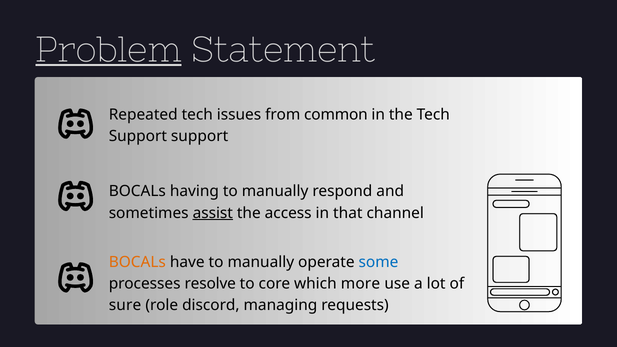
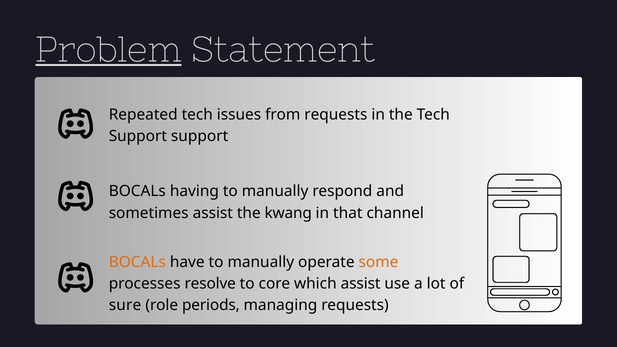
from common: common -> requests (336, 115)
assist underline: present -> none (213, 213)
access: access -> kwang (288, 213)
some colour: blue -> orange (379, 262)
which more: more -> assist (361, 284)
discord: discord -> periods (211, 305)
